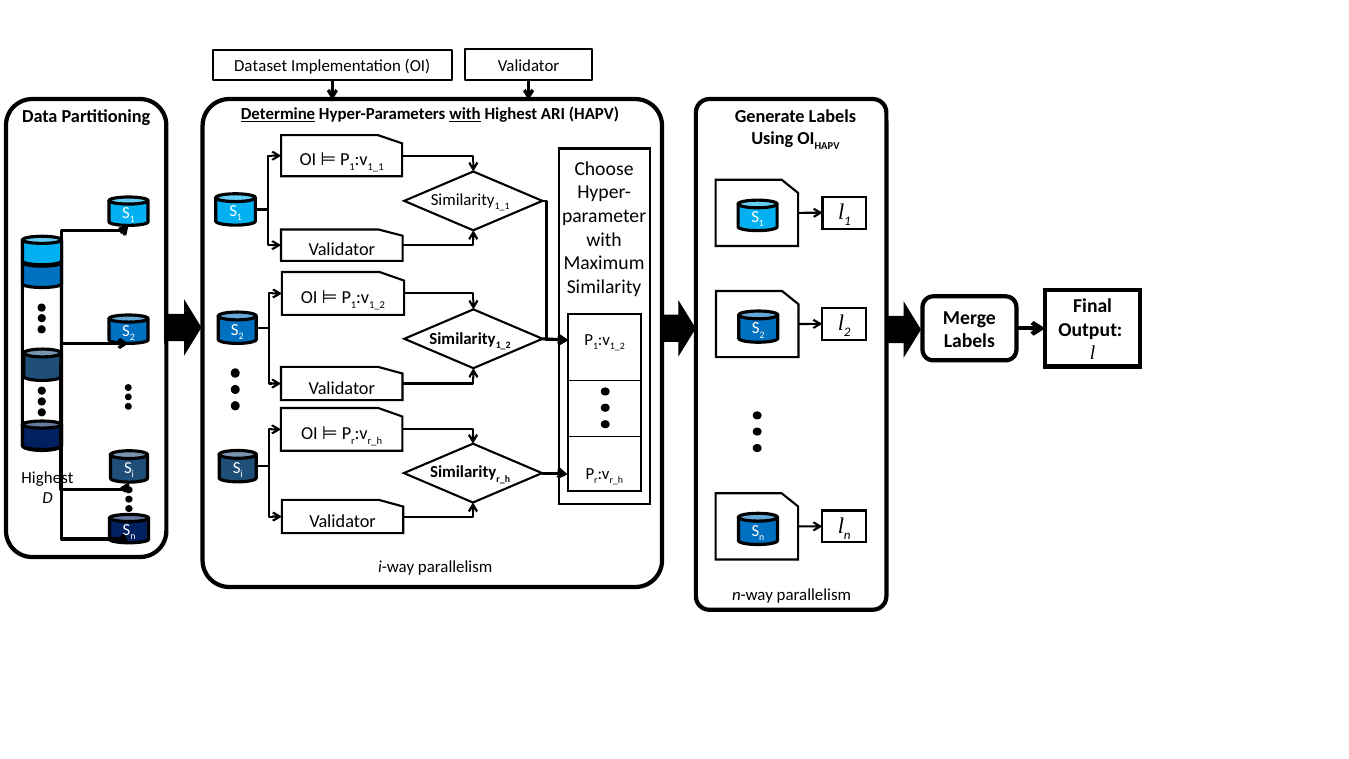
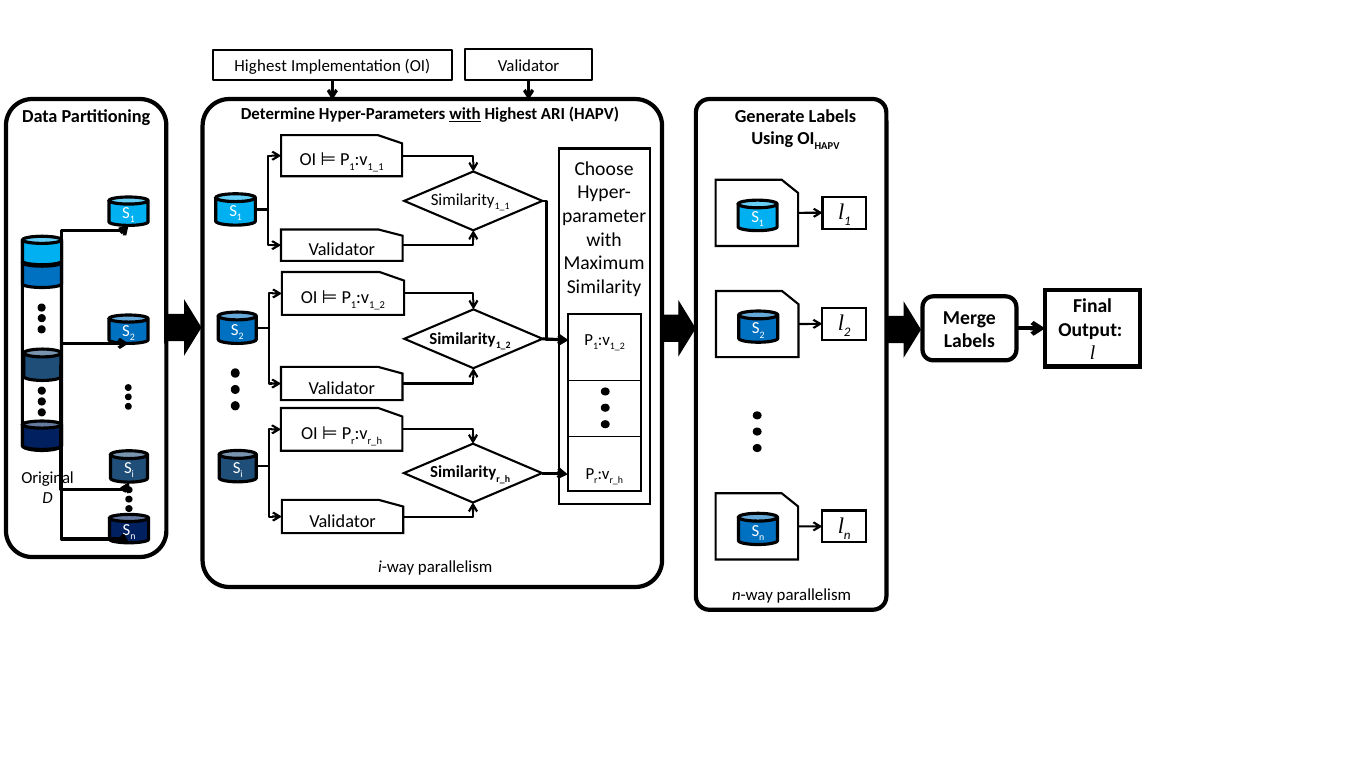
Dataset: Dataset -> Highest (261, 66)
Determine underline: present -> none (278, 114)
Highest: Highest -> Original (48, 478)
